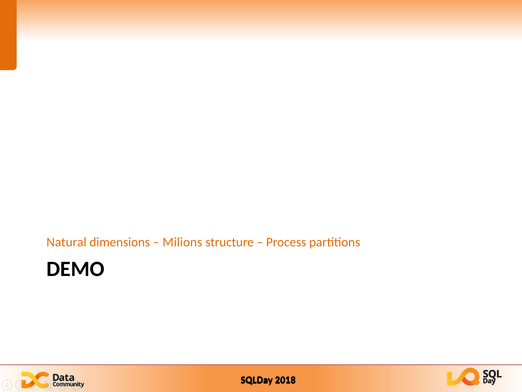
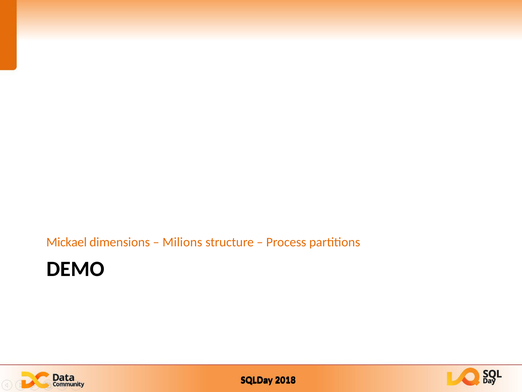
Natural: Natural -> Mickael (67, 242)
